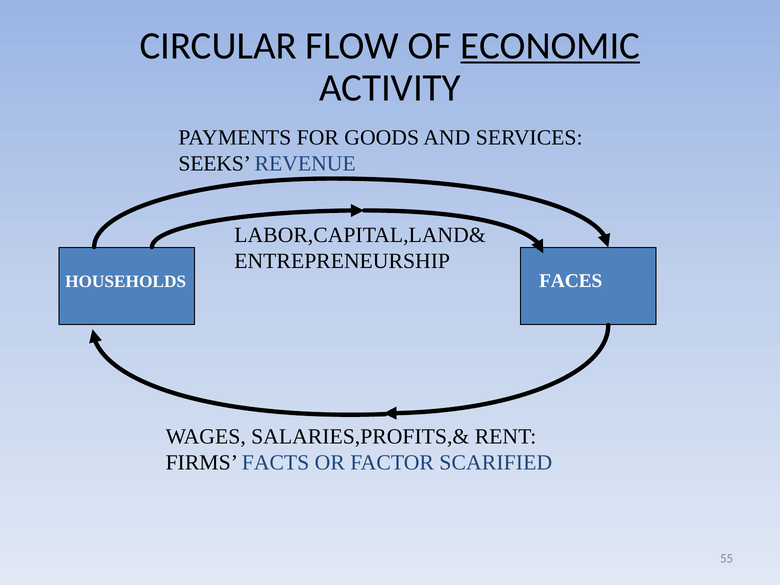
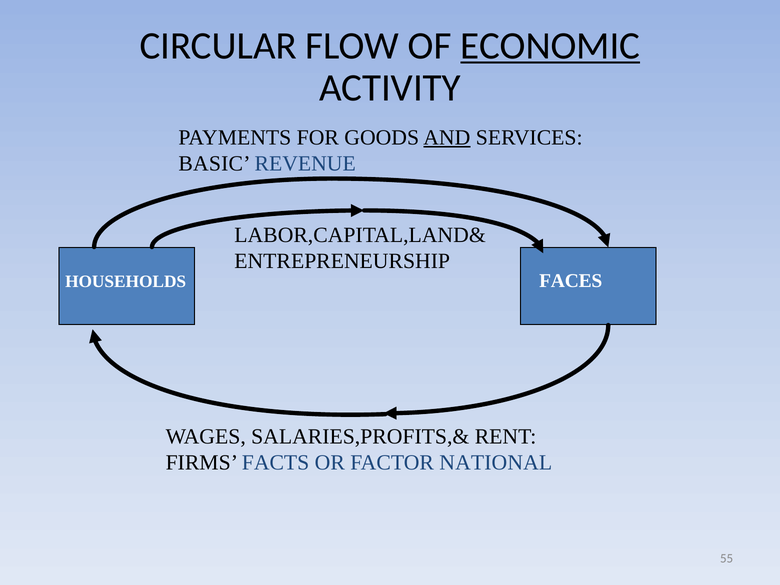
AND underline: none -> present (447, 137)
SEEKS: SEEKS -> BASIC (214, 163)
SCARIFIED: SCARIFIED -> NATIONAL (496, 462)
